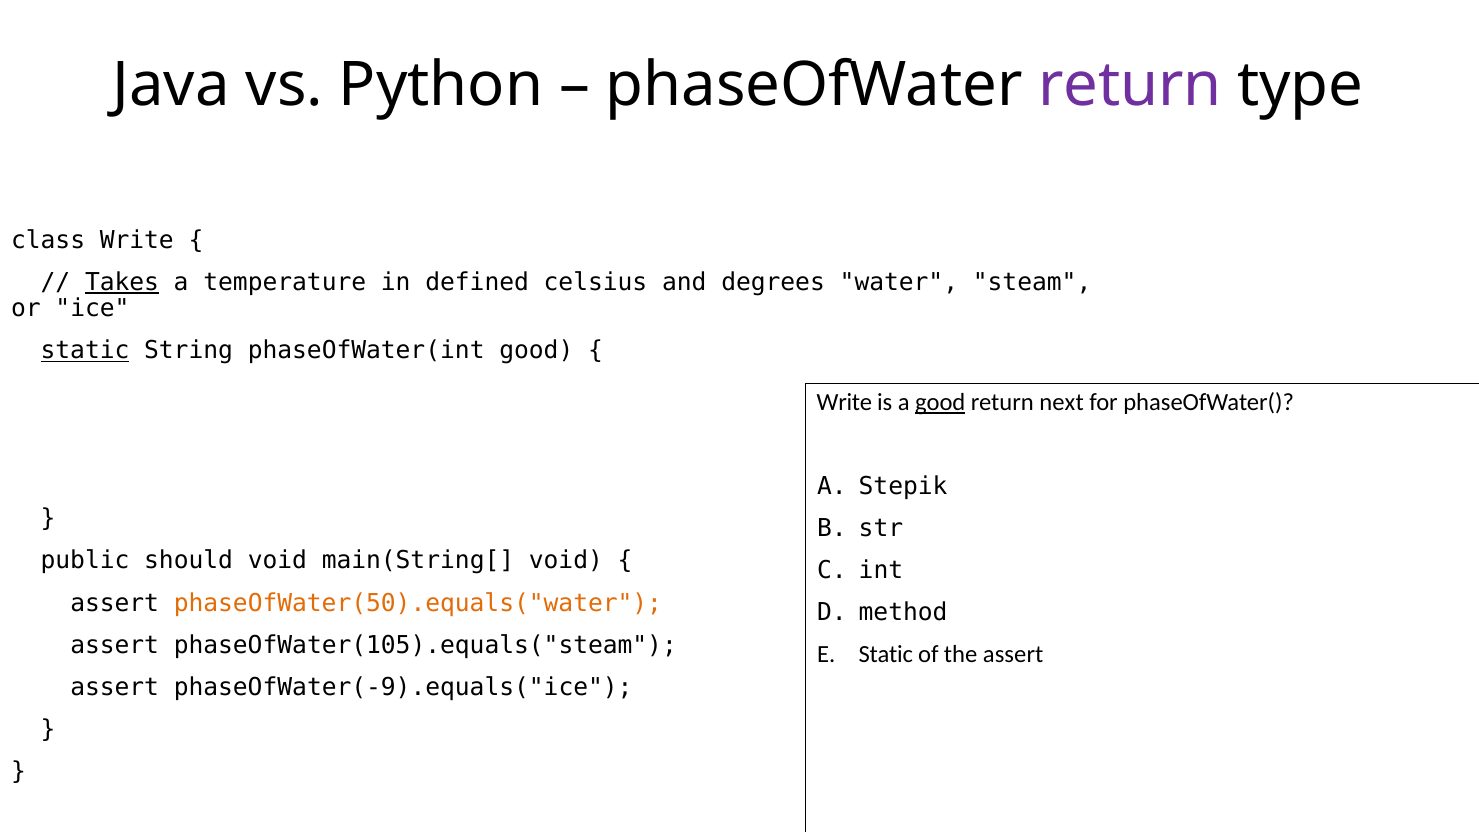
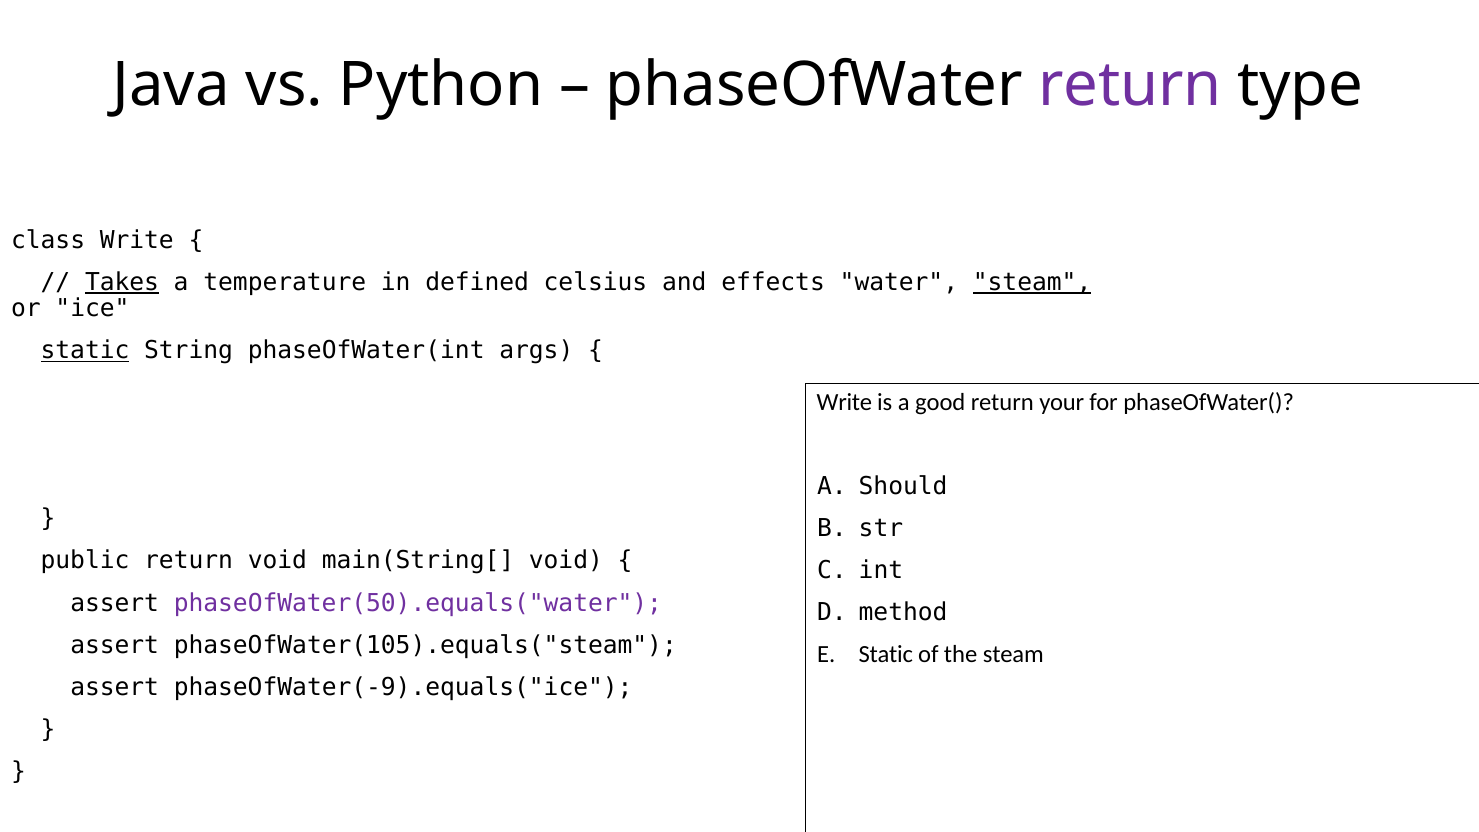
degrees: degrees -> effects (773, 282)
steam underline: none -> present (1032, 282)
phaseOfWater(int good: good -> args (536, 351)
good underline: present -> none (940, 403)
next: next -> your (1062, 403)
Stepik: Stepik -> Should (903, 487)
public should: should -> return (189, 561)
phaseOfWater(50).equals("water colour: orange -> purple (418, 603)
the assert: assert -> steam (1013, 655)
